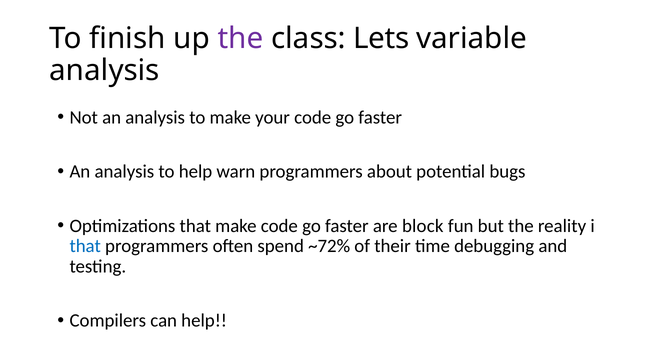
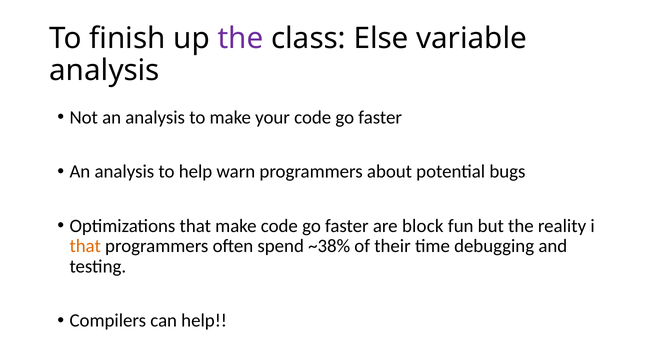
Lets: Lets -> Else (381, 38)
that colour: blue -> orange (85, 246)
~72%: ~72% -> ~38% (329, 246)
